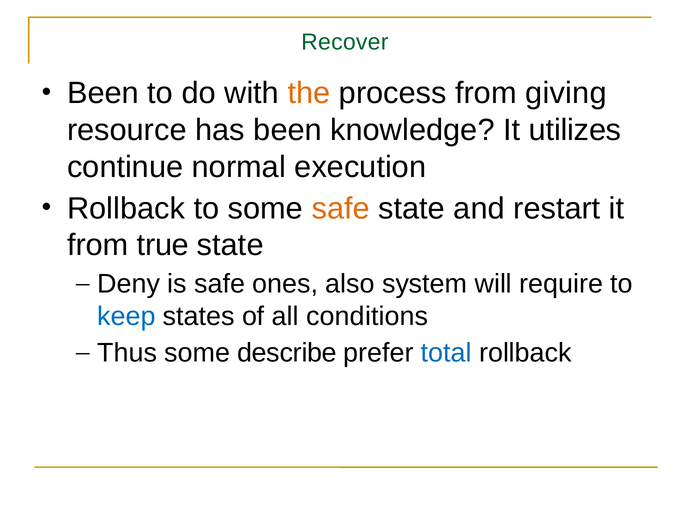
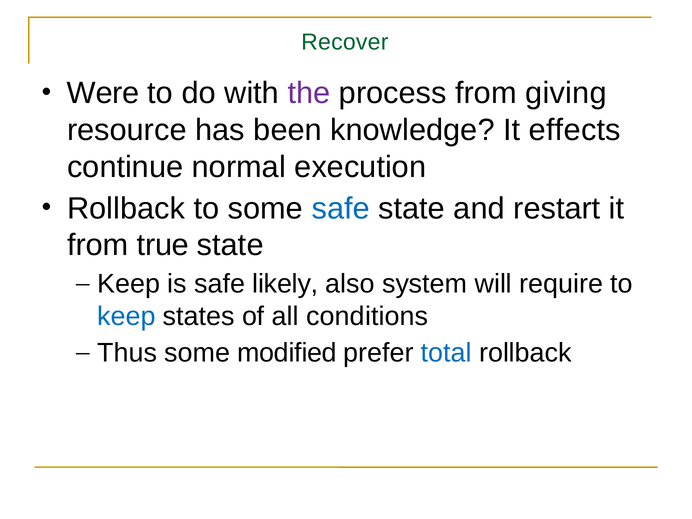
Been: Been -> Were (103, 93)
the colour: orange -> purple (309, 93)
utilizes: utilizes -> effects (575, 130)
safe colour: orange -> blue (341, 208)
Deny: Deny -> Keep (129, 284)
ones: ones -> likely (285, 284)
describe: describe -> modified (287, 353)
